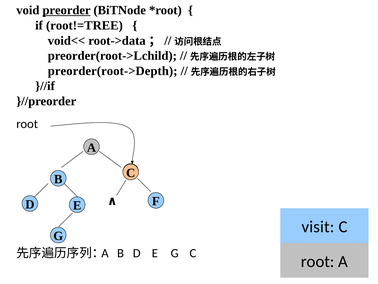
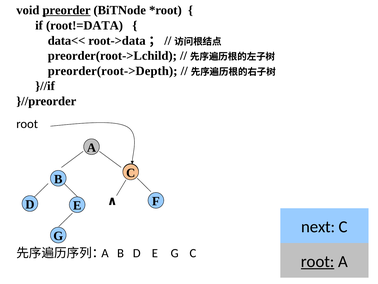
root!=TREE: root!=TREE -> root!=DATA (84, 25)
void<<: void<< -> data<< (67, 41)
visit: visit -> next (318, 226)
root underline: none -> present (318, 261)
